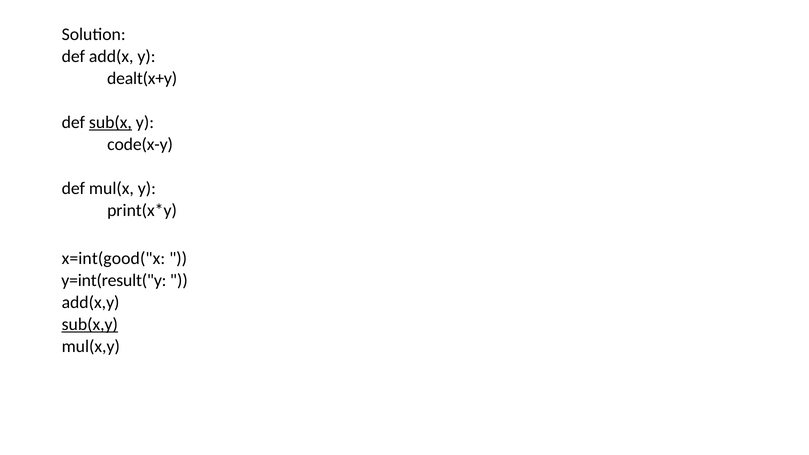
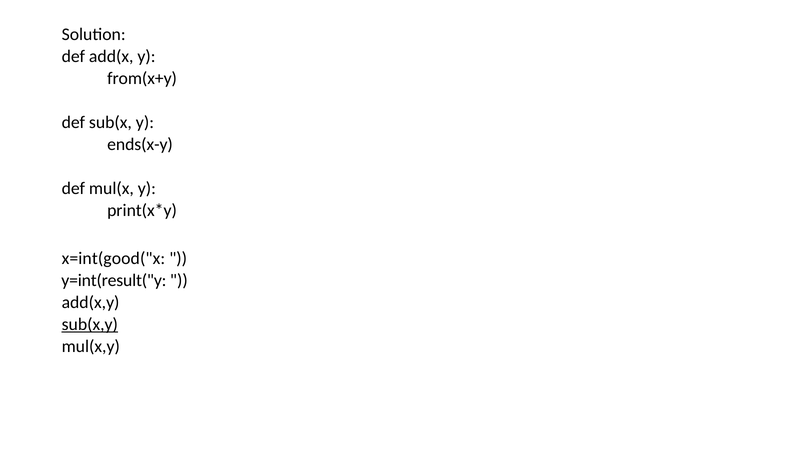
dealt(x+y: dealt(x+y -> from(x+y (142, 78)
sub(x underline: present -> none (110, 122)
code(x-y: code(x-y -> ends(x-y (140, 144)
